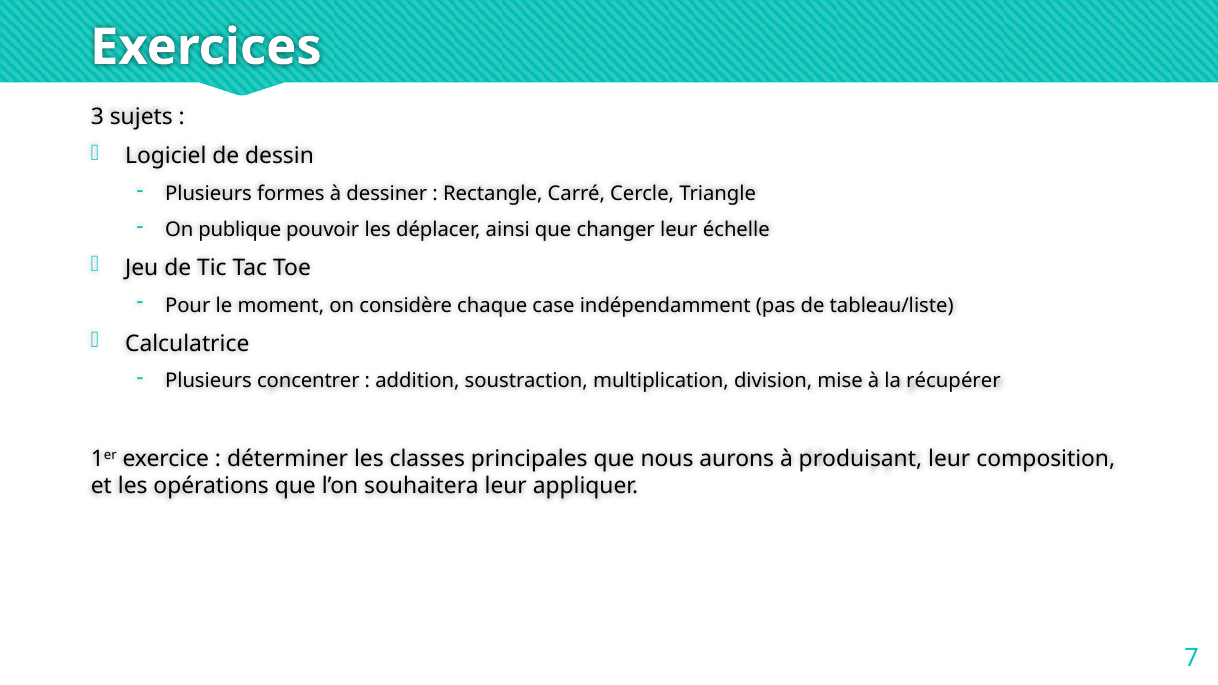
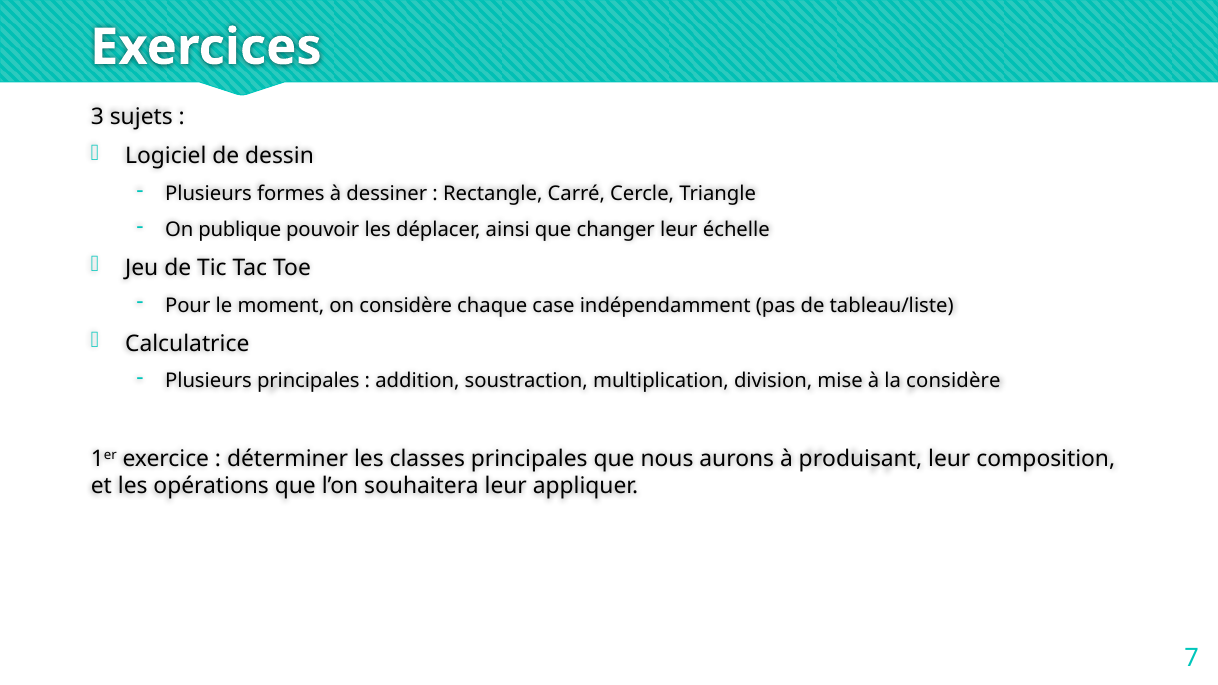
Plusieurs concentrer: concentrer -> principales (308, 381)
la récupérer: récupérer -> considère (953, 381)
